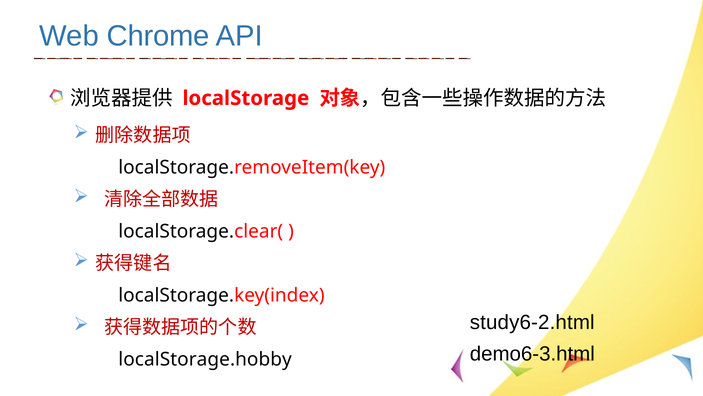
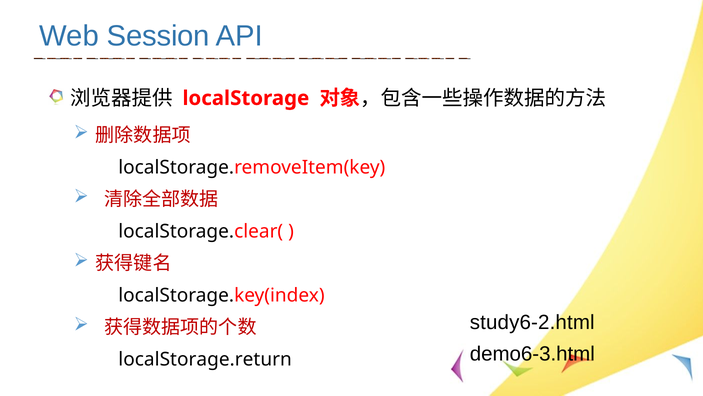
Chrome: Chrome -> Session (158, 36)
localStorage.hobby: localStorage.hobby -> localStorage.return (205, 359)
